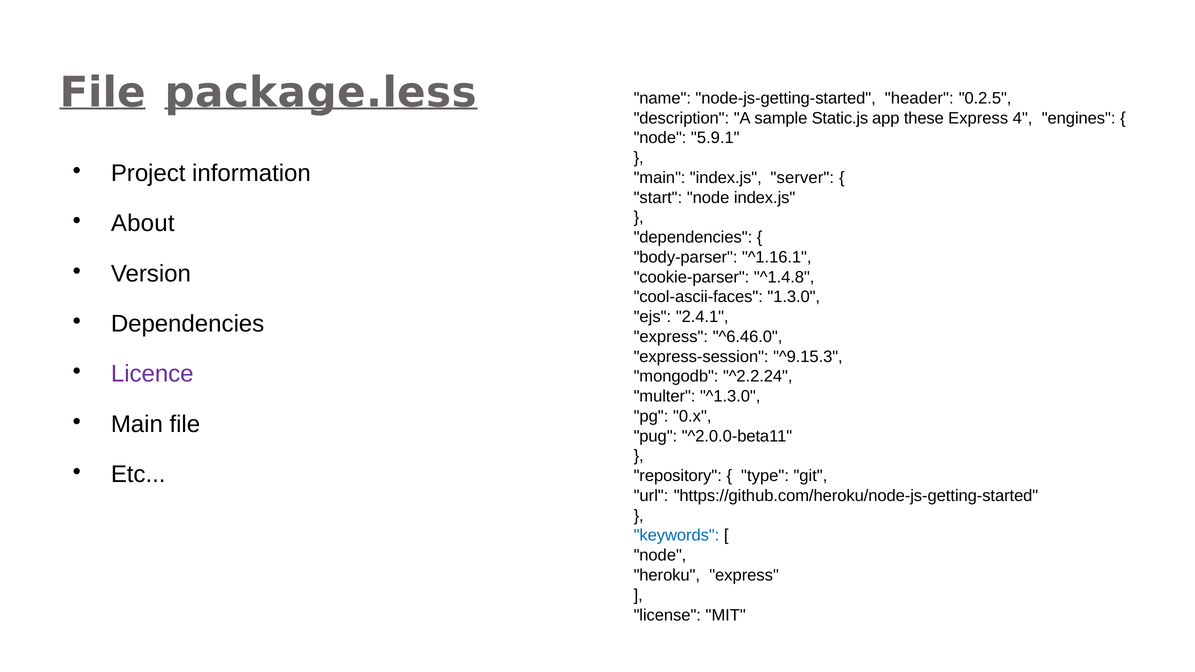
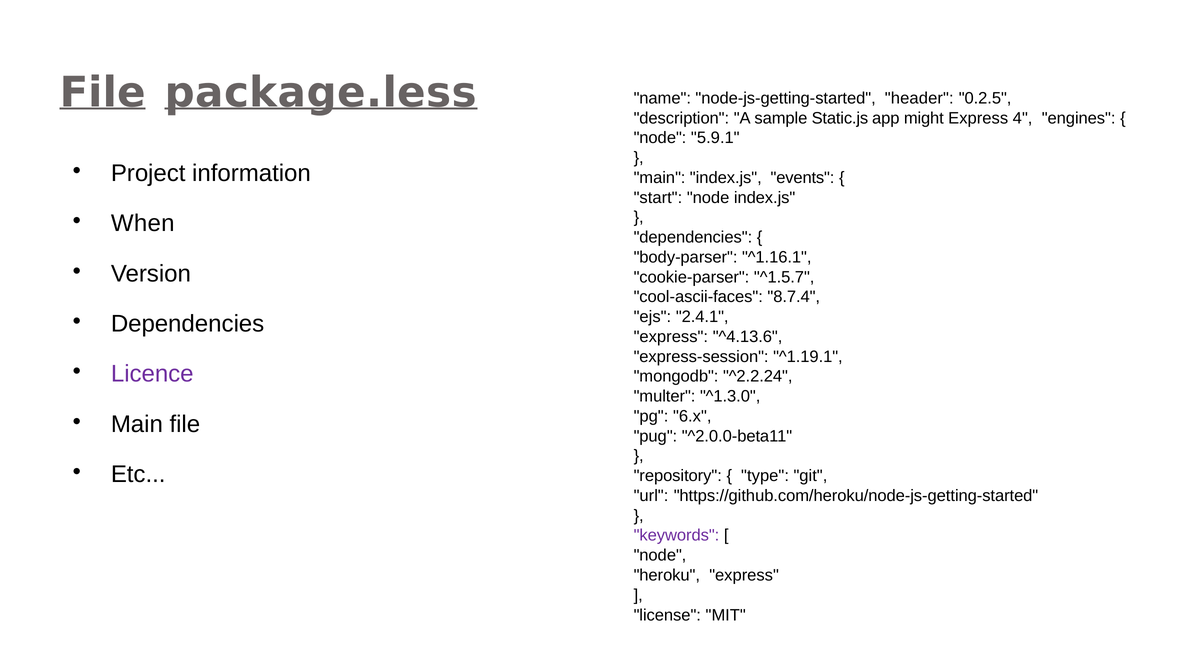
these: these -> might (924, 118)
server: server -> events (802, 178)
About: About -> When (143, 224)
^1.4.8: ^1.4.8 -> ^1.5.7 (784, 277)
1.3.0: 1.3.0 -> 8.7.4 (794, 297)
^6.46.0: ^6.46.0 -> ^4.13.6 (748, 337)
^9.15.3: ^9.15.3 -> ^1.19.1 (808, 357)
0.x: 0.x -> 6.x (692, 416)
keywords colour: blue -> purple (676, 536)
